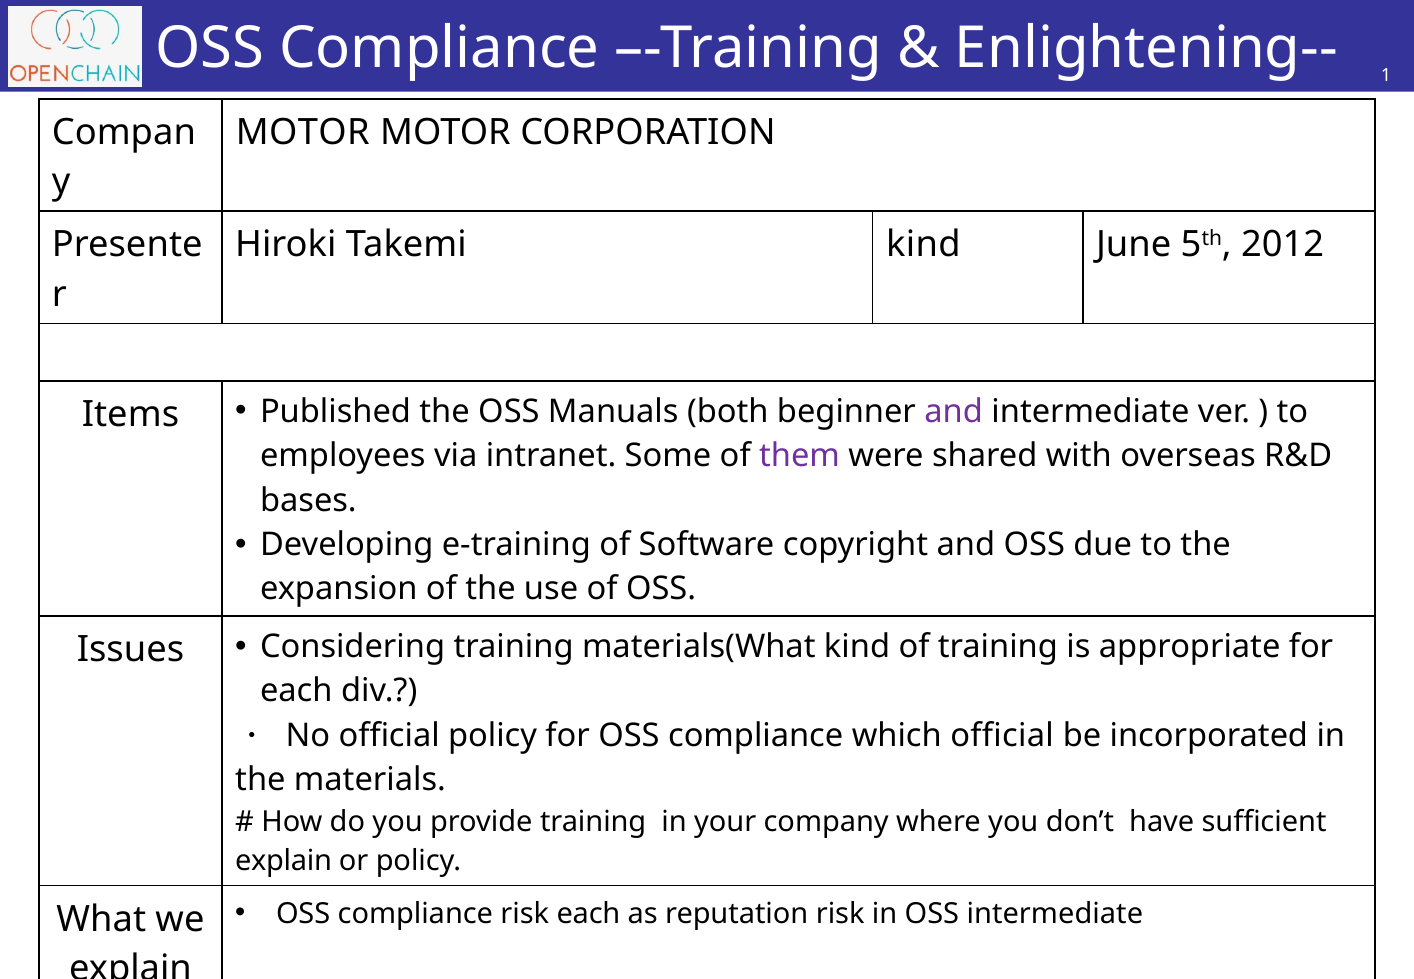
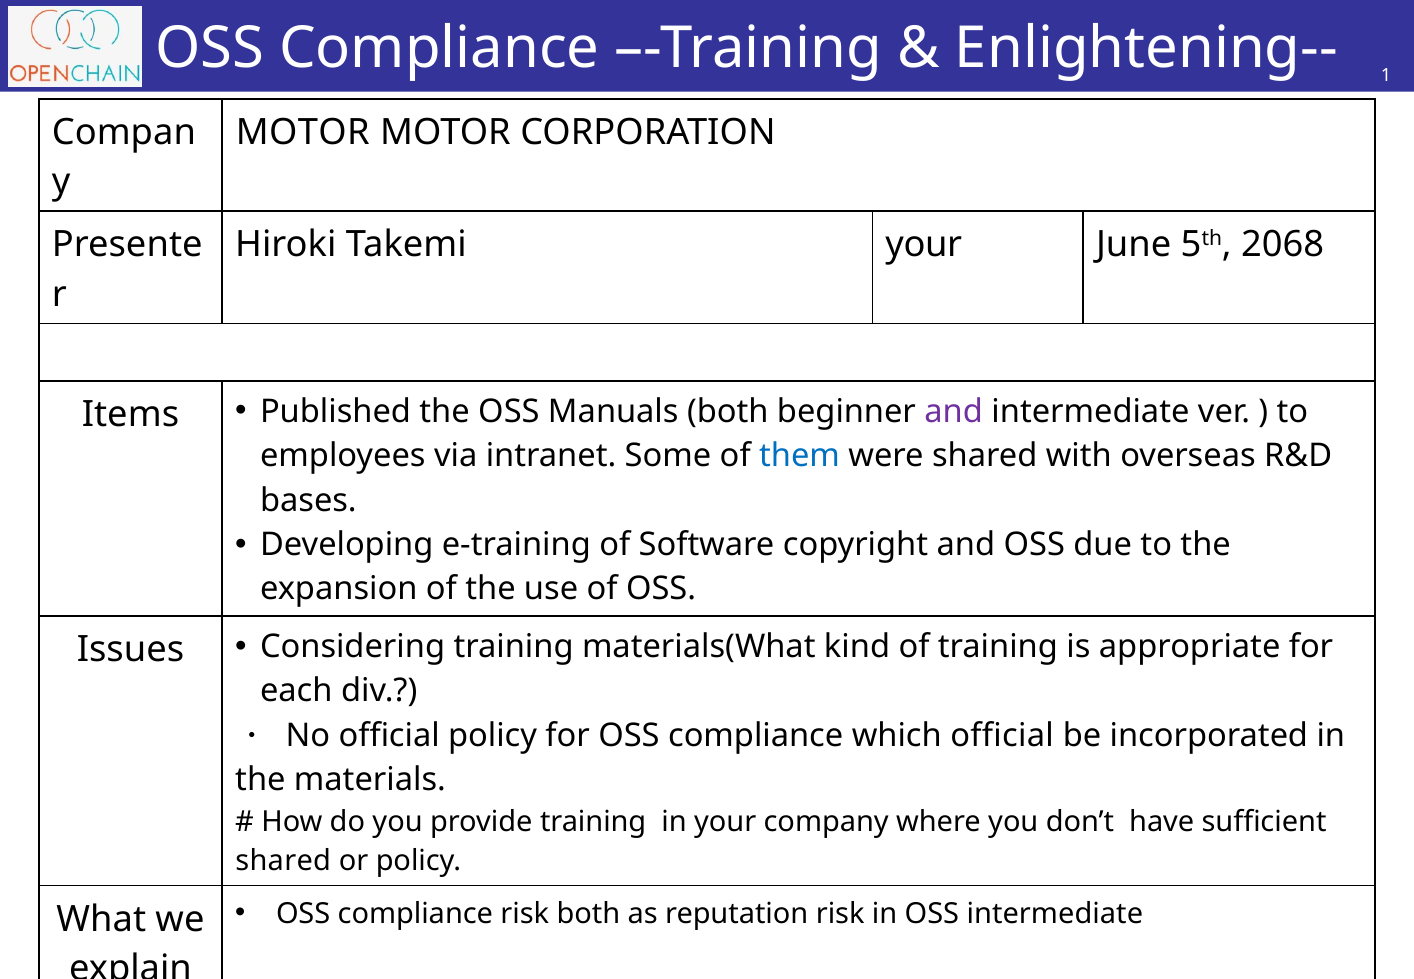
Takemi kind: kind -> your (924, 245)
2012: 2012 -> 2068 (1283, 245)
them colour: purple -> blue (800, 456)
explain: explain -> shared (283, 861)
risk each: each -> both (588, 913)
